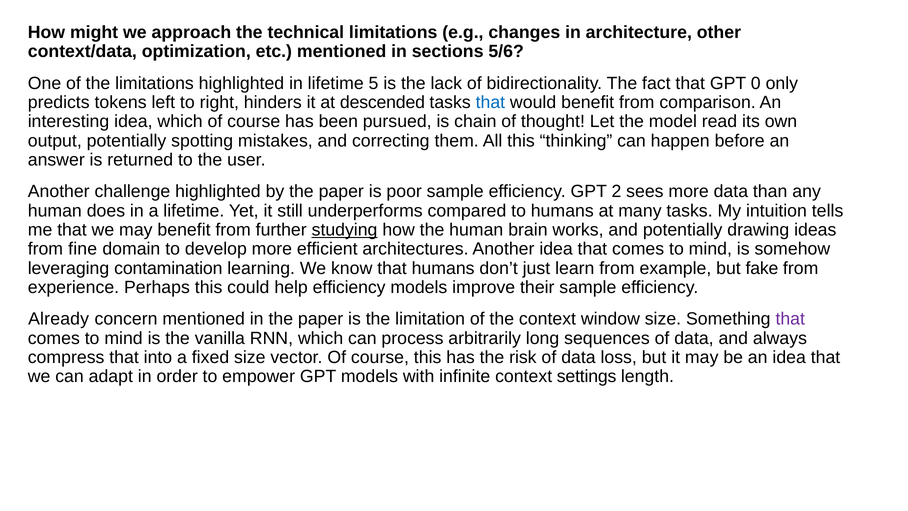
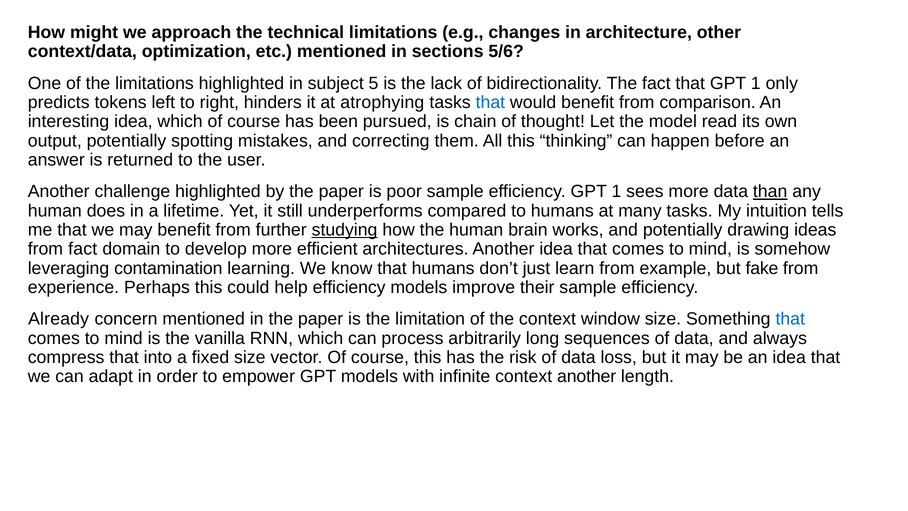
in lifetime: lifetime -> subject (336, 83)
that GPT 0: 0 -> 1 (756, 83)
descended: descended -> atrophying (382, 102)
efficiency GPT 2: 2 -> 1 (616, 192)
than underline: none -> present (770, 192)
from fine: fine -> fact (83, 249)
that colour: purple -> blue (790, 319)
context settings: settings -> another (587, 376)
